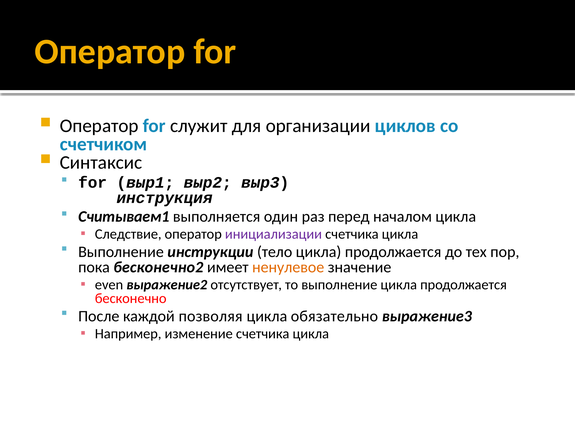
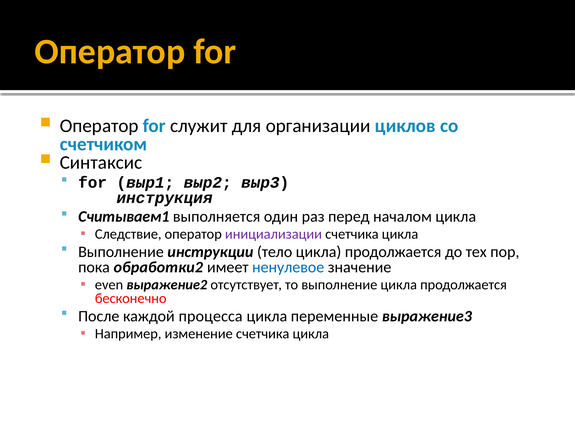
бесконечно2: бесконечно2 -> обработки2 (158, 267)
ненулевое colour: orange -> blue (288, 267)
позволяя: позволяя -> процесса (211, 316)
обязательно: обязательно -> переменные (334, 316)
